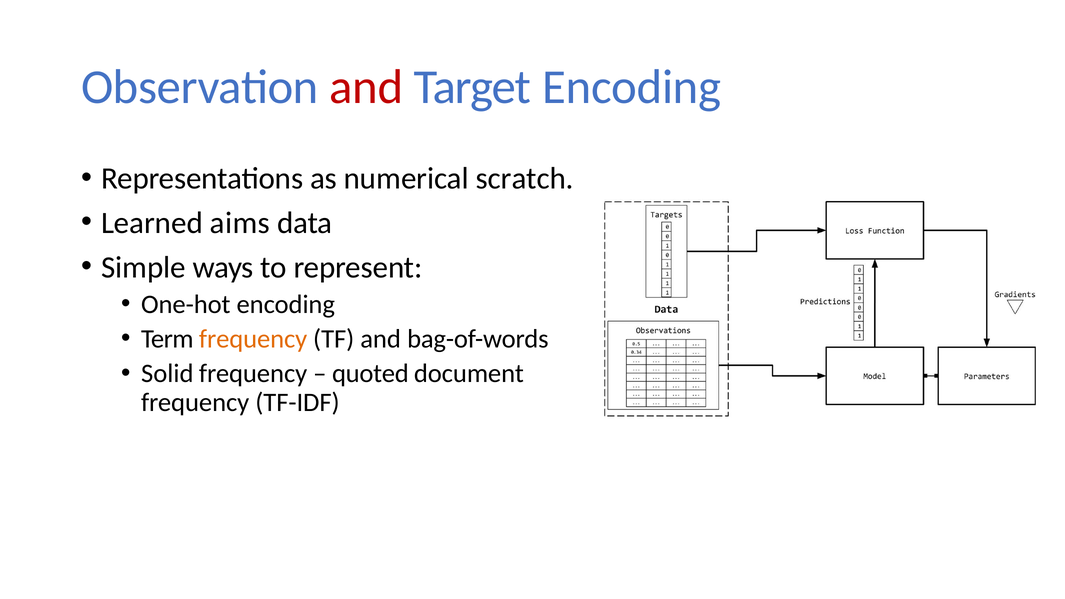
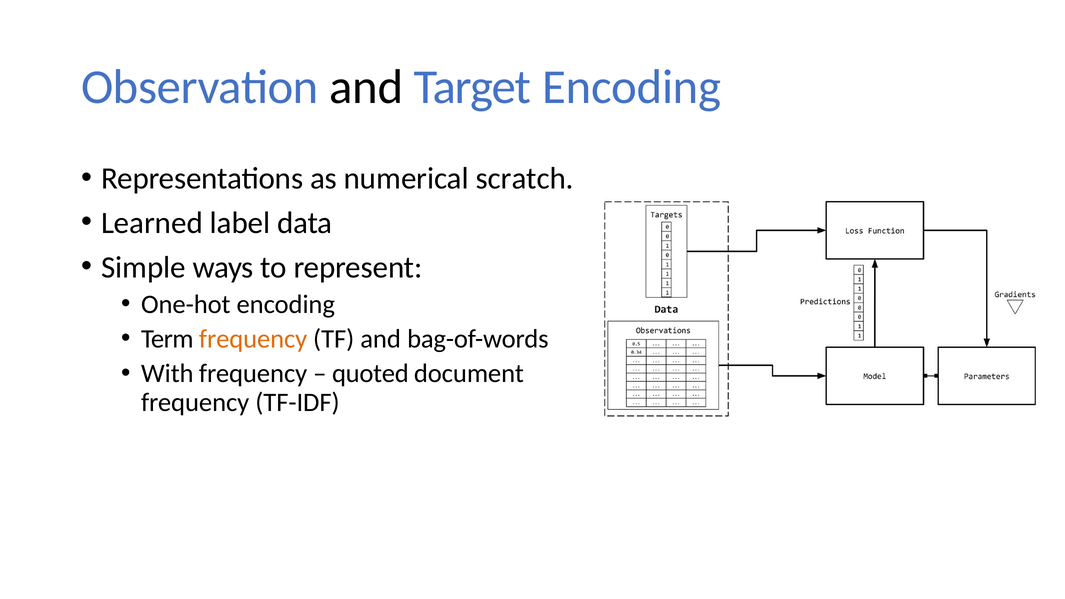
and colour: red -> black (366, 87)
aims: aims -> label (240, 223)
Solid: Solid -> With (167, 374)
